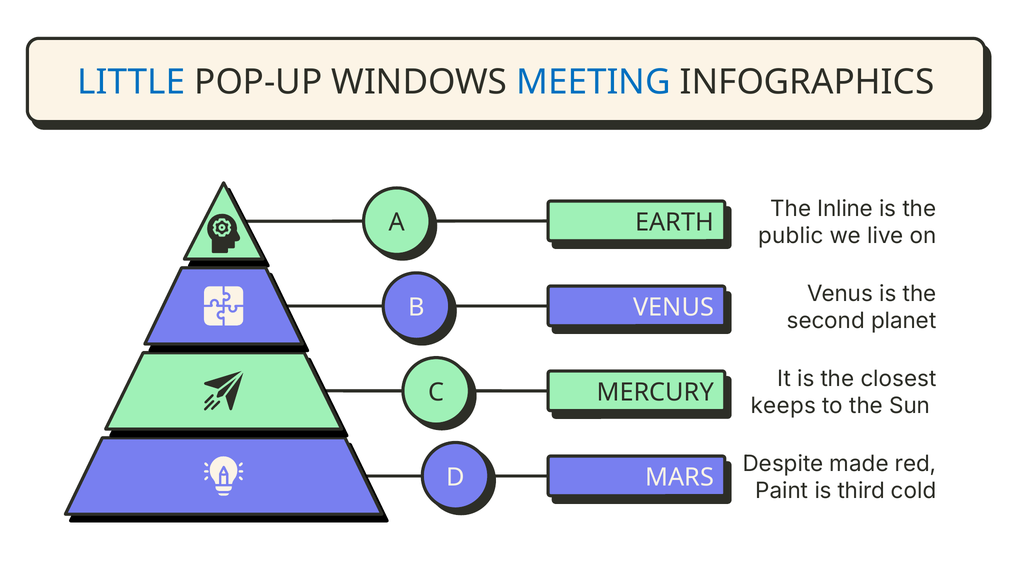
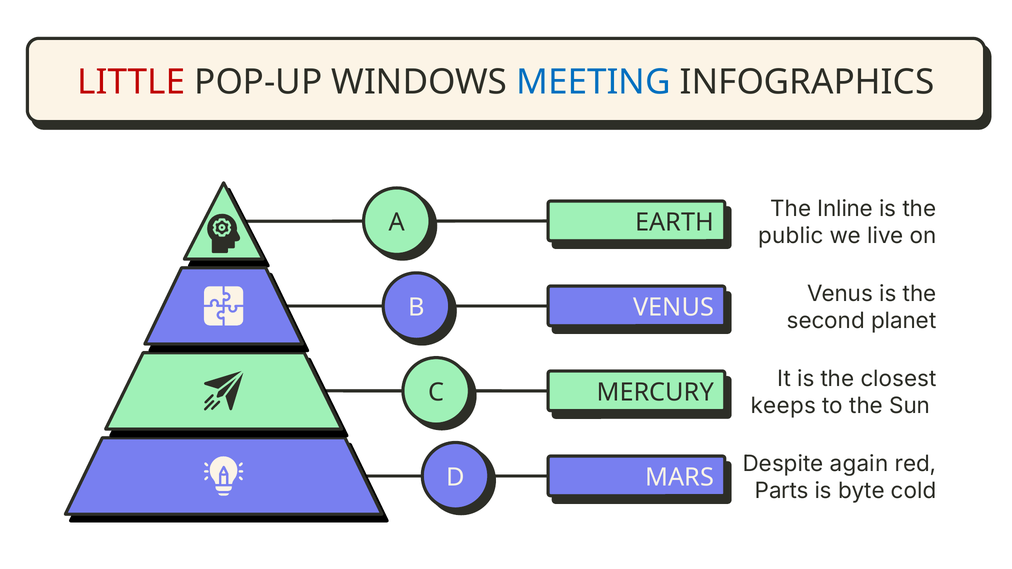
LITTLE colour: blue -> red (131, 82)
made: made -> again (859, 464)
Paint: Paint -> Parts (782, 491)
third: third -> byte (861, 491)
